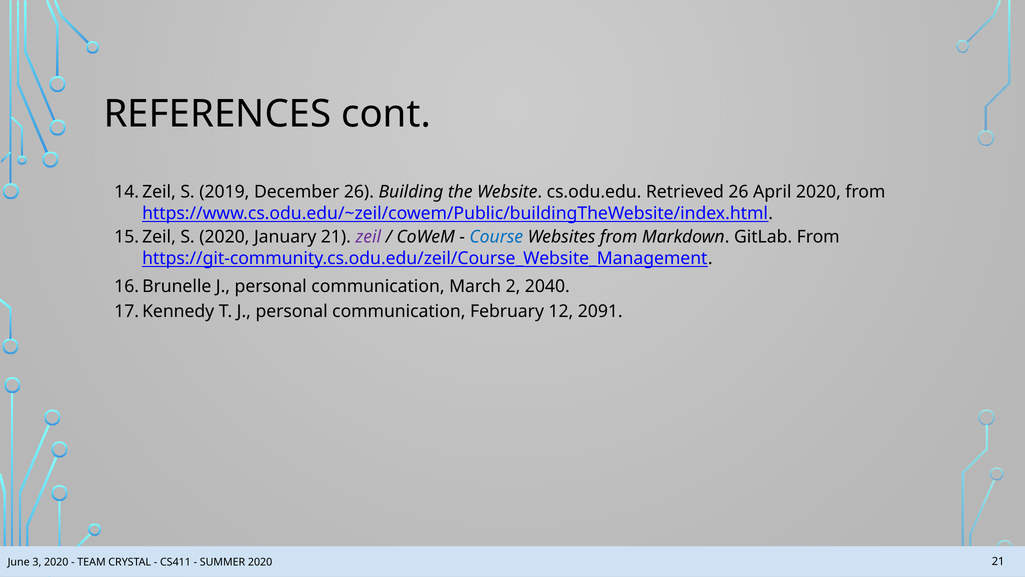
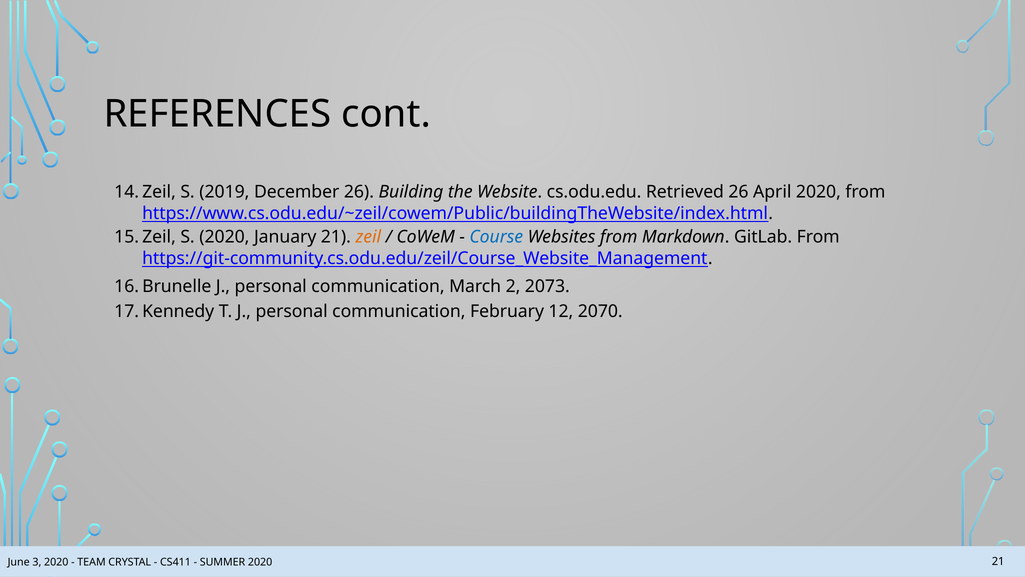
zeil colour: purple -> orange (368, 237)
2040: 2040 -> 2073 (547, 286)
2091: 2091 -> 2070 (600, 311)
